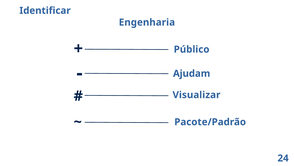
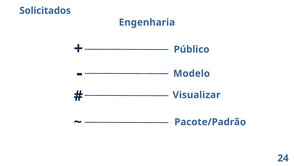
Identificar: Identificar -> Solicitados (45, 11)
Ajudam: Ajudam -> Modelo (192, 73)
